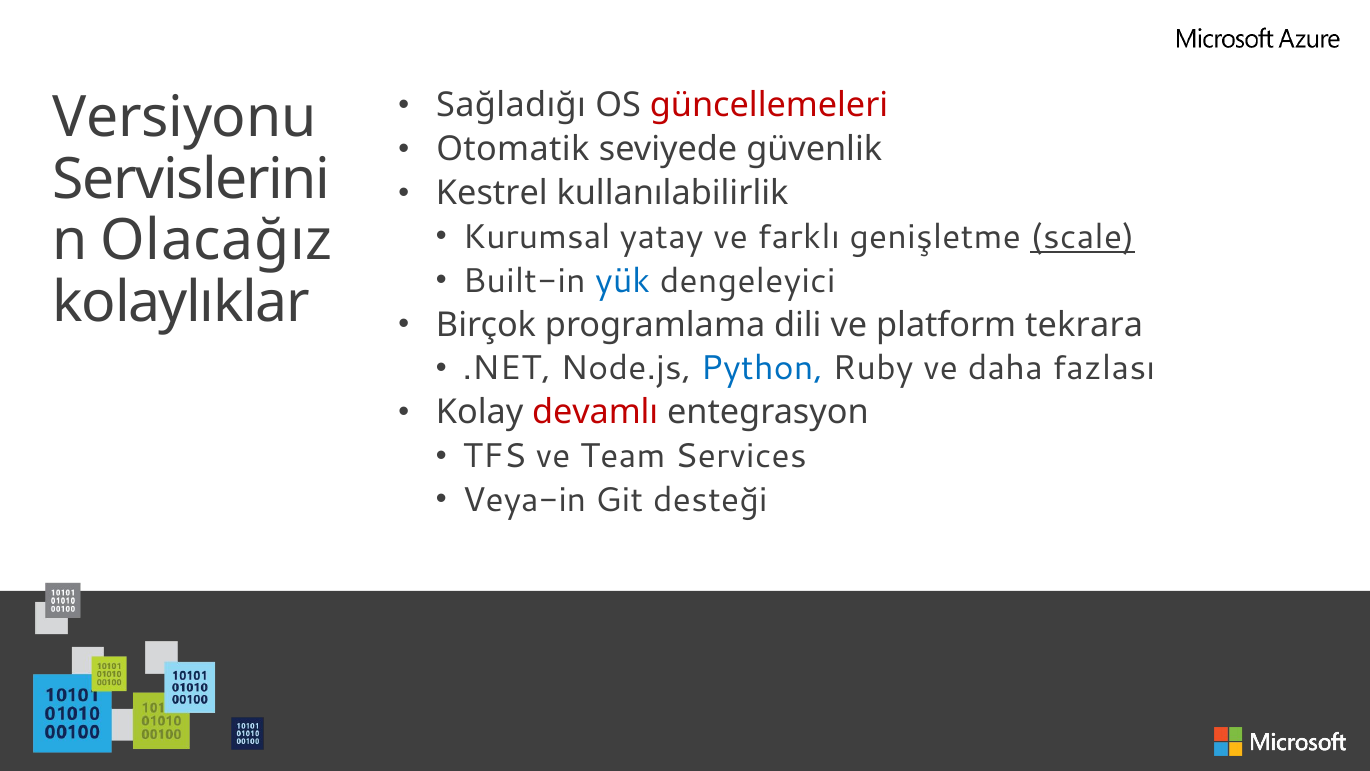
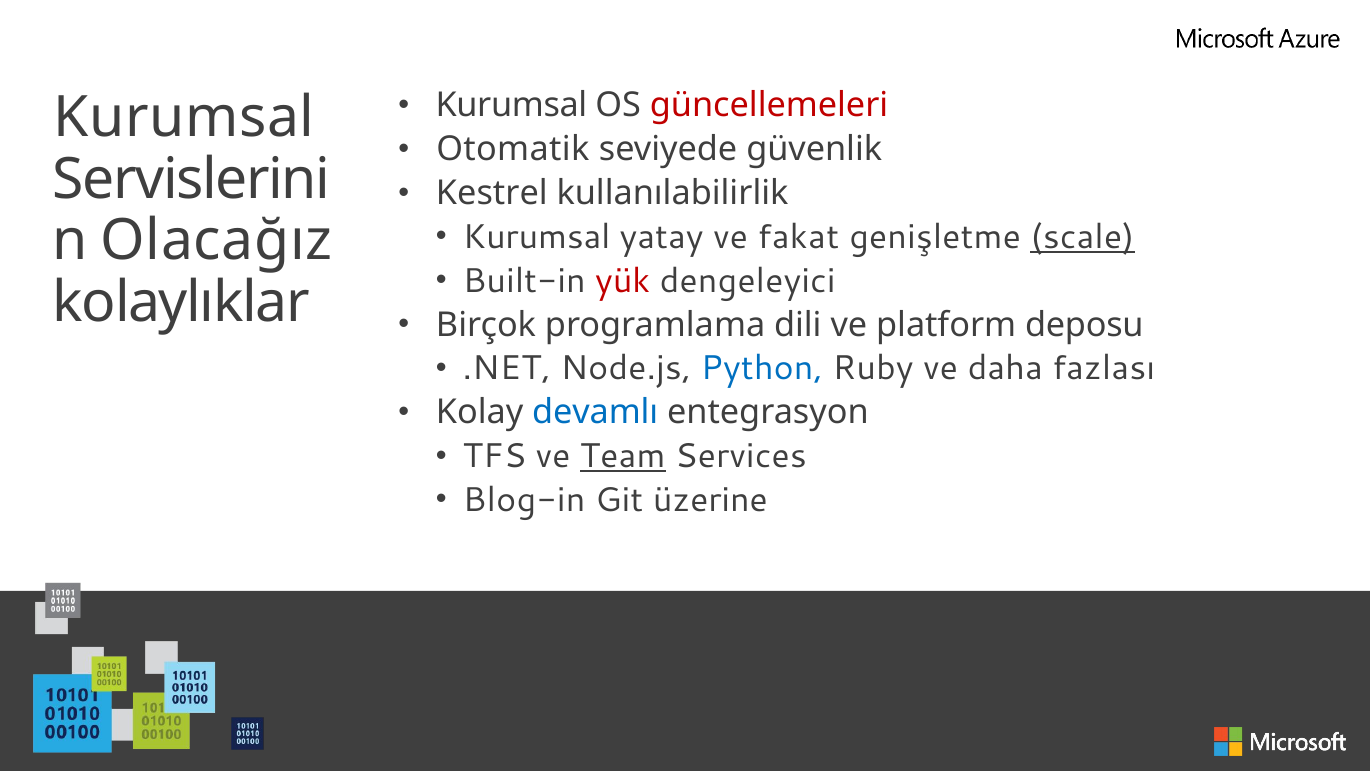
Sağladığı: Sağladığı -> Kurumsal (511, 106)
Versiyonu: Versiyonu -> Kurumsal (184, 118)
farklı: farklı -> fakat (799, 237)
yük colour: blue -> red (623, 281)
tekrara: tekrara -> deposu (1084, 325)
devamlı colour: red -> blue (595, 412)
Team underline: none -> present (623, 456)
Veya-in: Veya-in -> Blog-in (524, 500)
desteği: desteği -> üzerine (710, 500)
